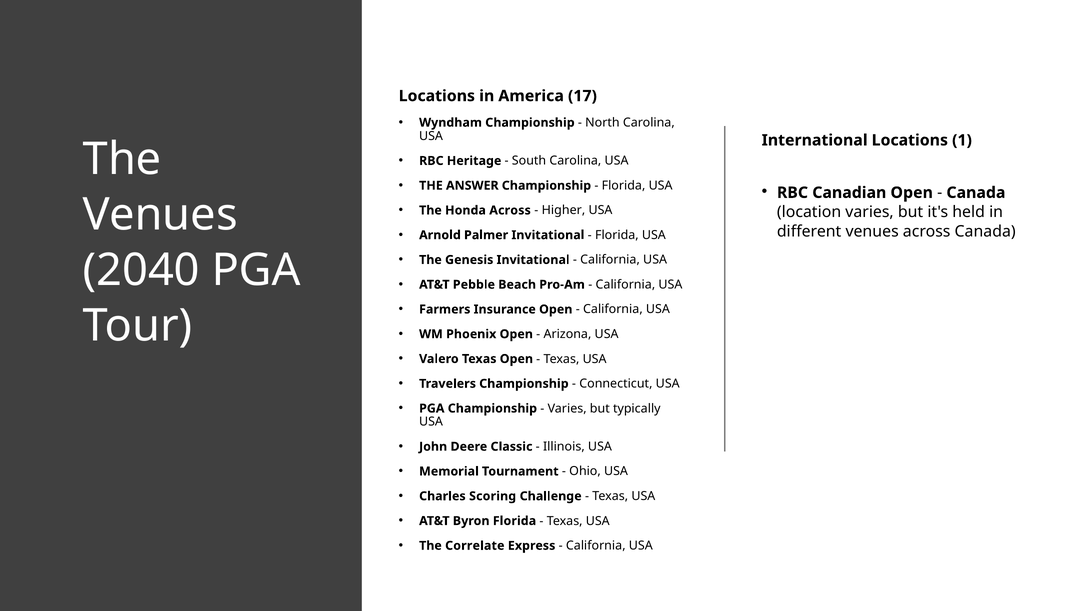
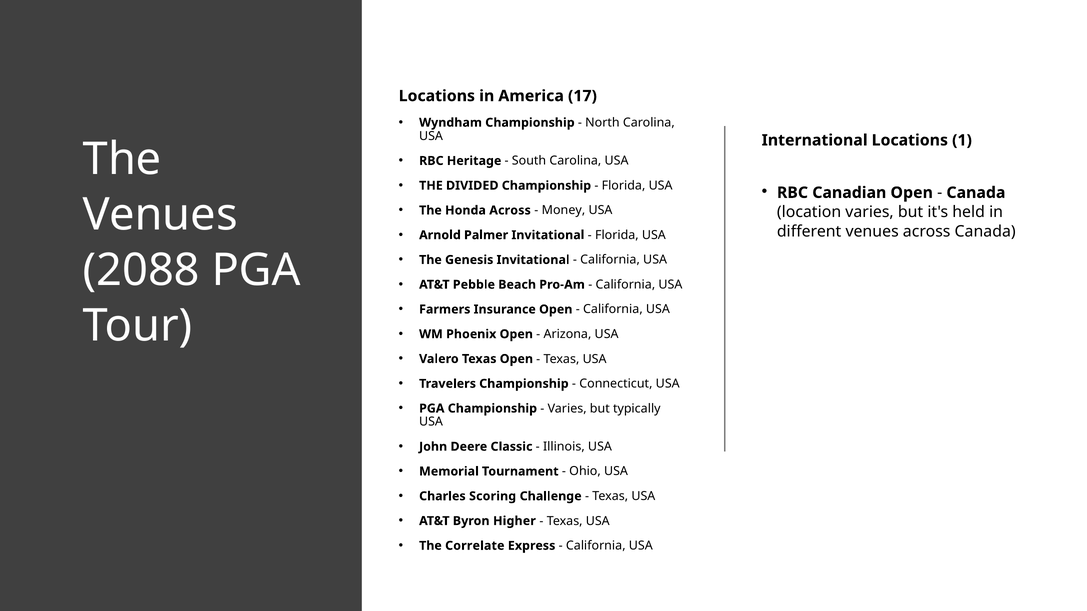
ANSWER: ANSWER -> DIVIDED (472, 186)
Higher: Higher -> Money (563, 210)
2040: 2040 -> 2088 (141, 271)
Byron Florida: Florida -> Higher (514, 521)
